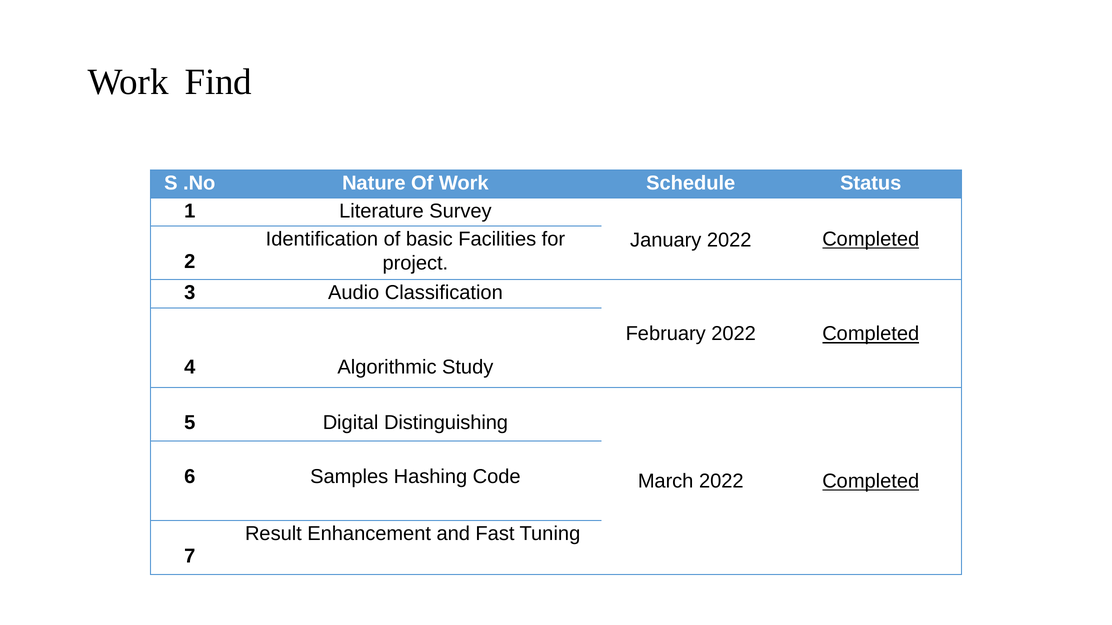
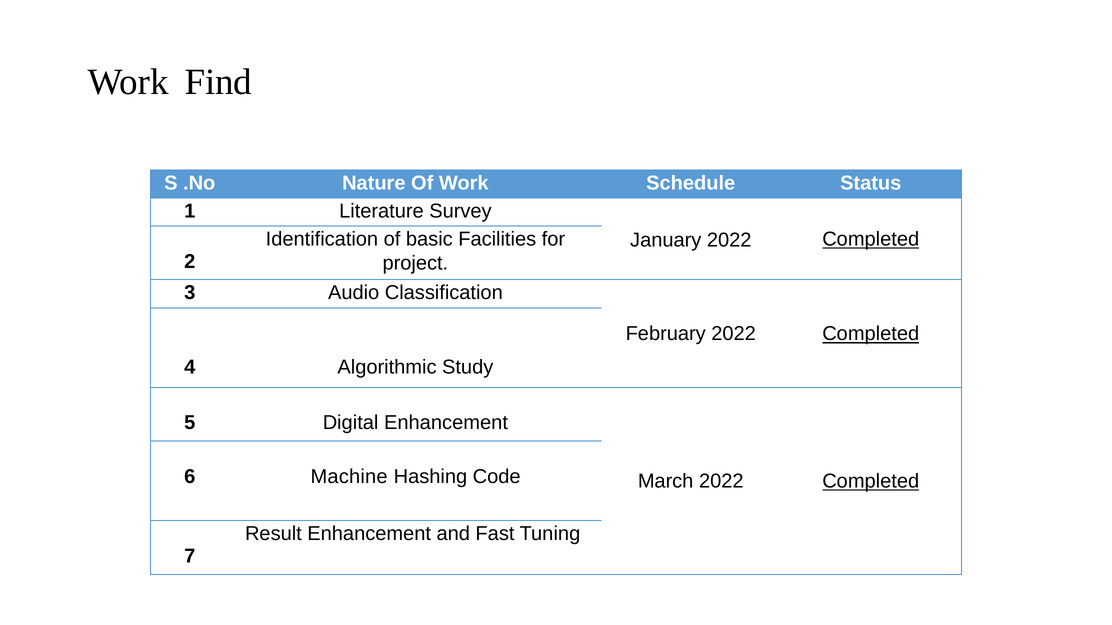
Digital Distinguishing: Distinguishing -> Enhancement (446, 423)
Samples: Samples -> Machine (349, 477)
